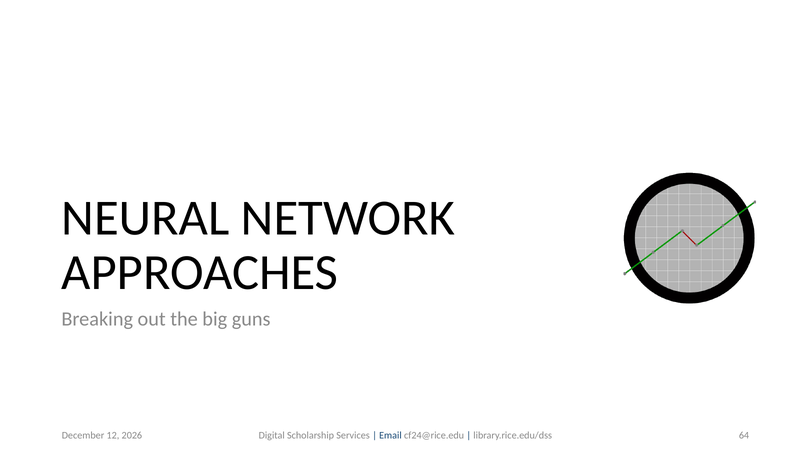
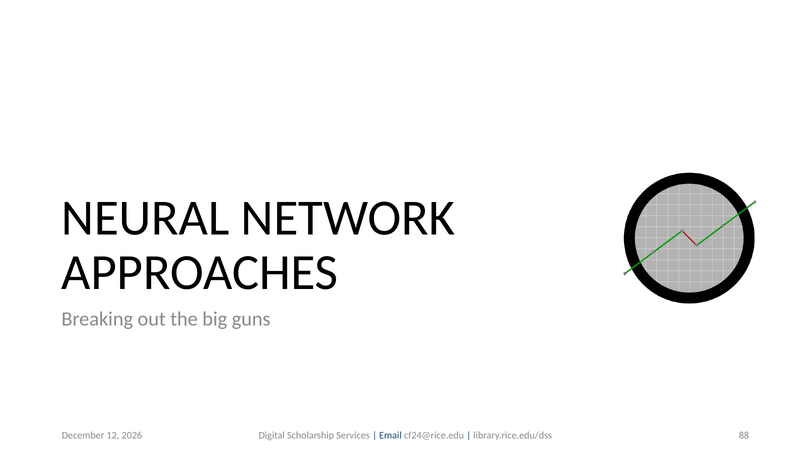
64: 64 -> 88 (744, 436)
